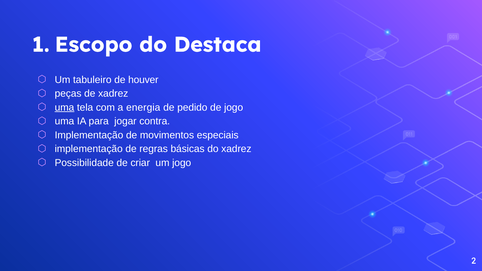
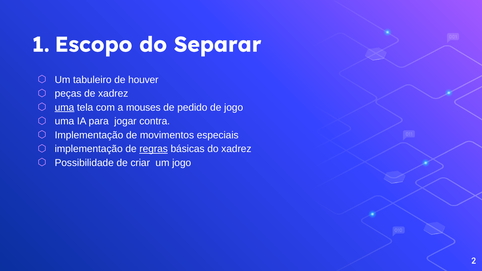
Destaca: Destaca -> Separar (218, 45)
energia: energia -> mouses (143, 108)
regras underline: none -> present (154, 149)
